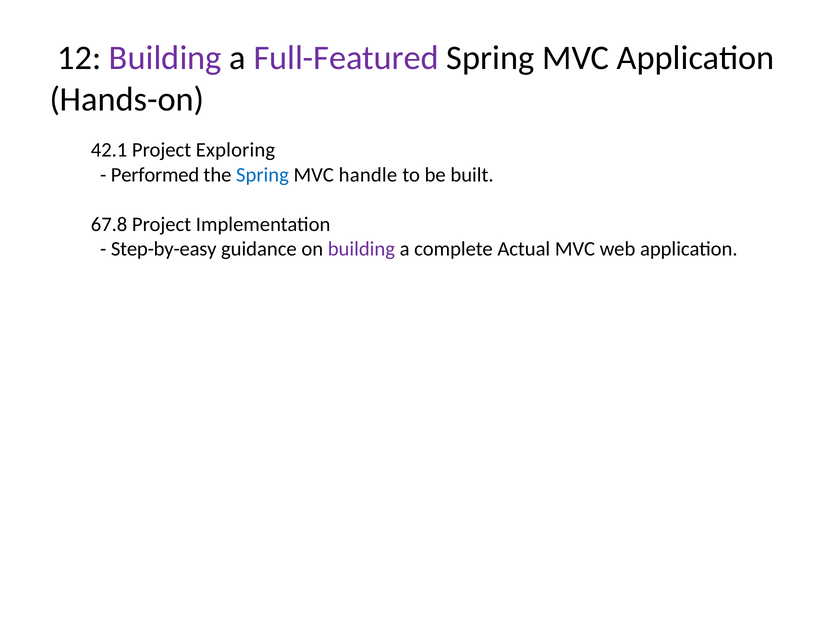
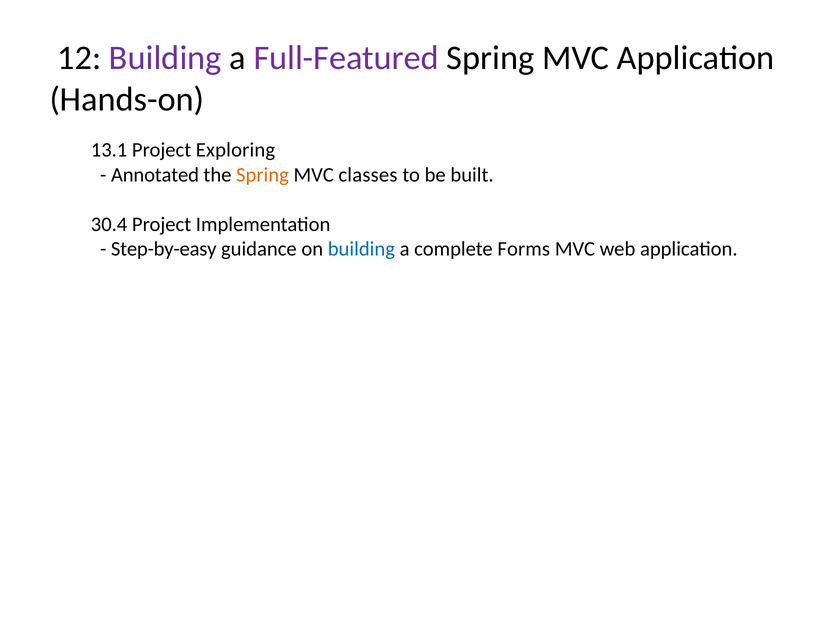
42.1: 42.1 -> 13.1 (109, 150)
Performed: Performed -> Annotated (155, 175)
Spring colour: blue -> orange (262, 175)
handle: handle -> classes (368, 175)
67.8: 67.8 -> 30.4 (109, 224)
building colour: purple -> blue (361, 249)
Actual: Actual -> Forms (524, 249)
